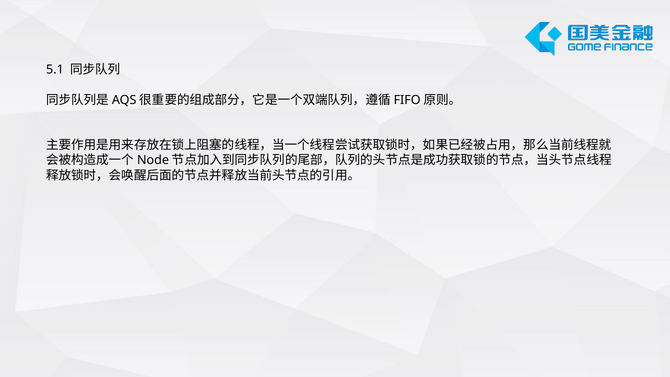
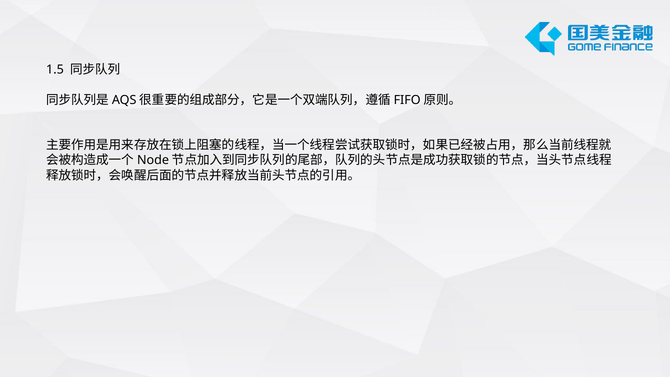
5.1: 5.1 -> 1.5 (55, 70)
